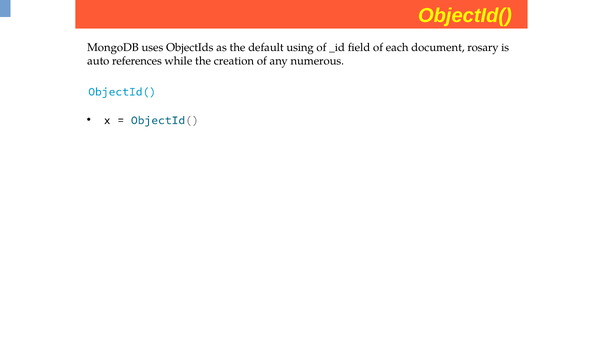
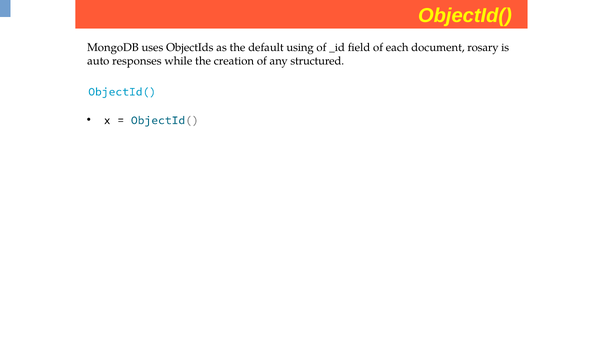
references: references -> responses (137, 61)
numerous: numerous -> structured (317, 61)
